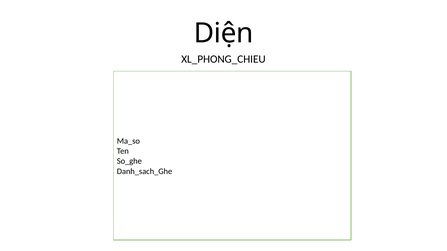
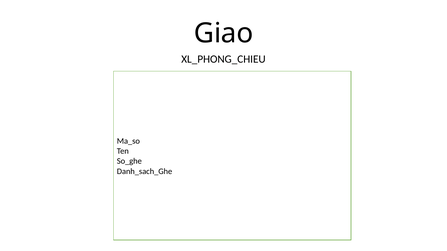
Diện: Diện -> Giao (224, 33)
